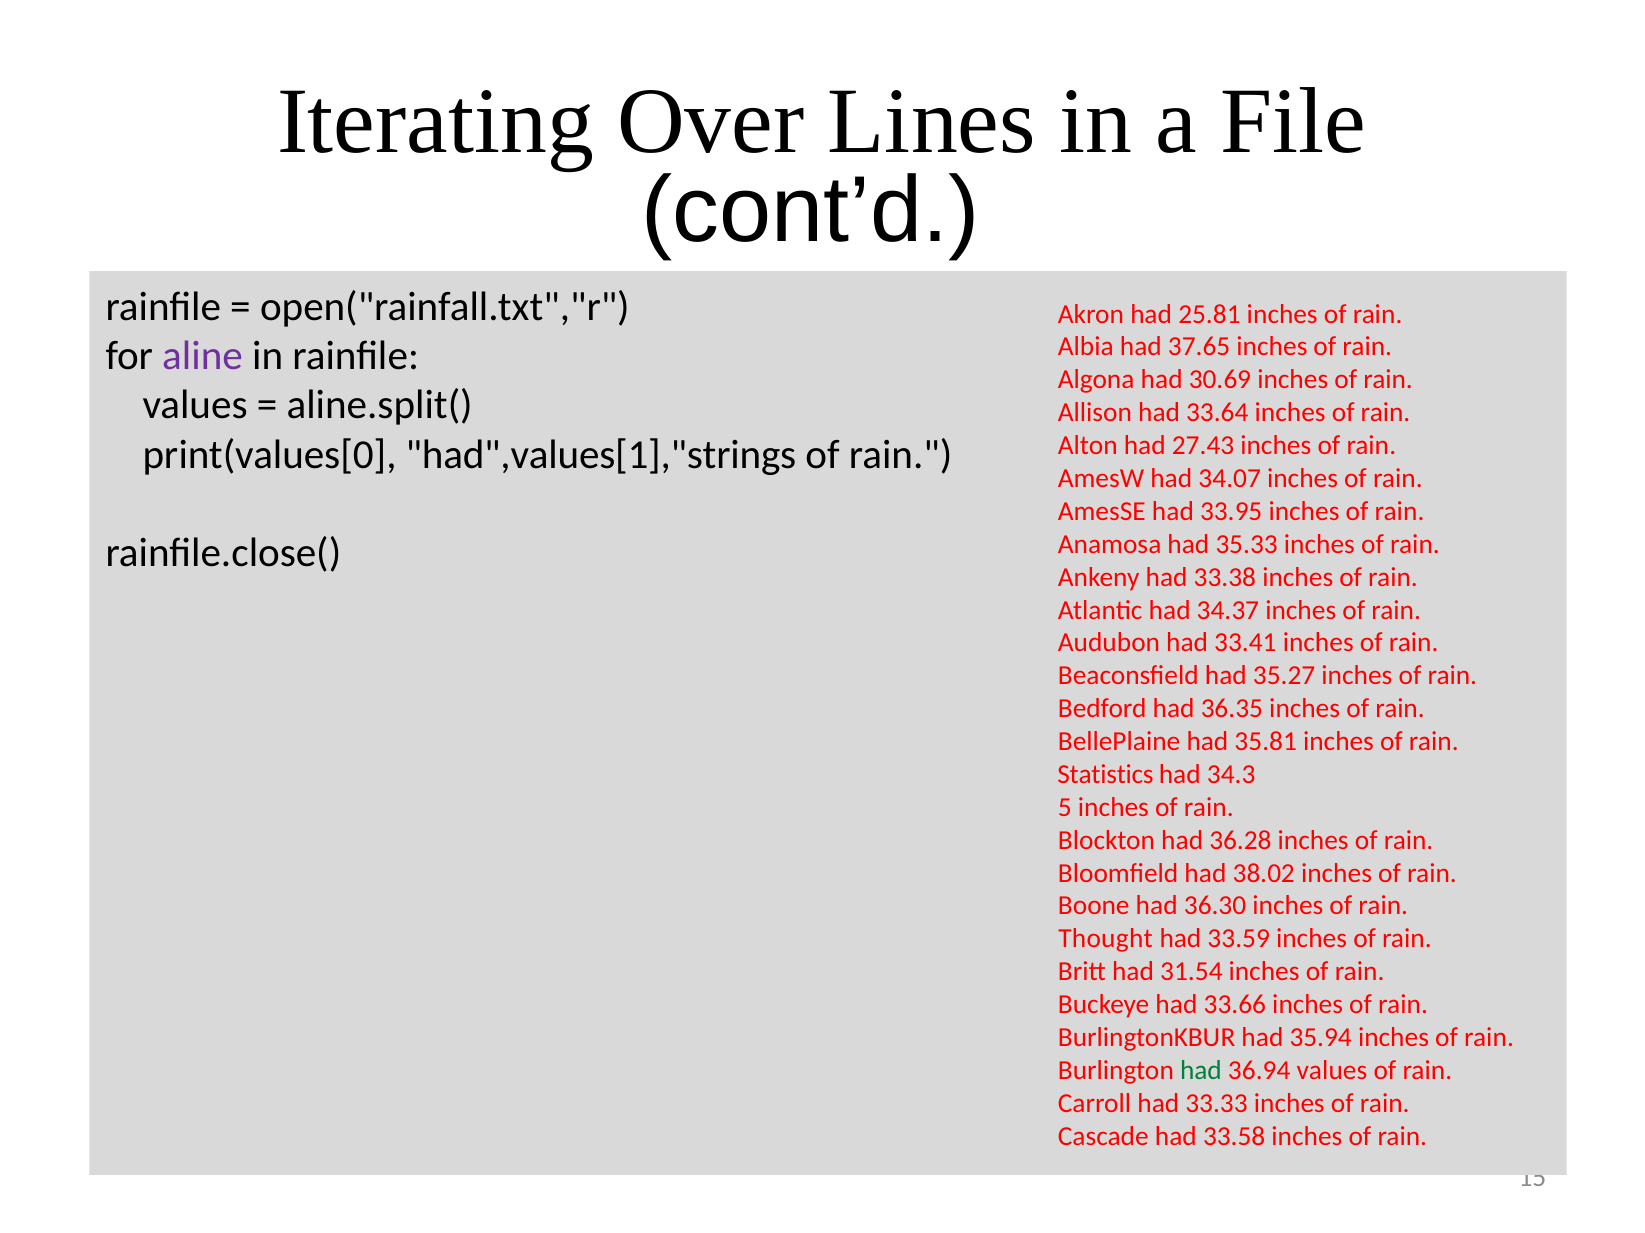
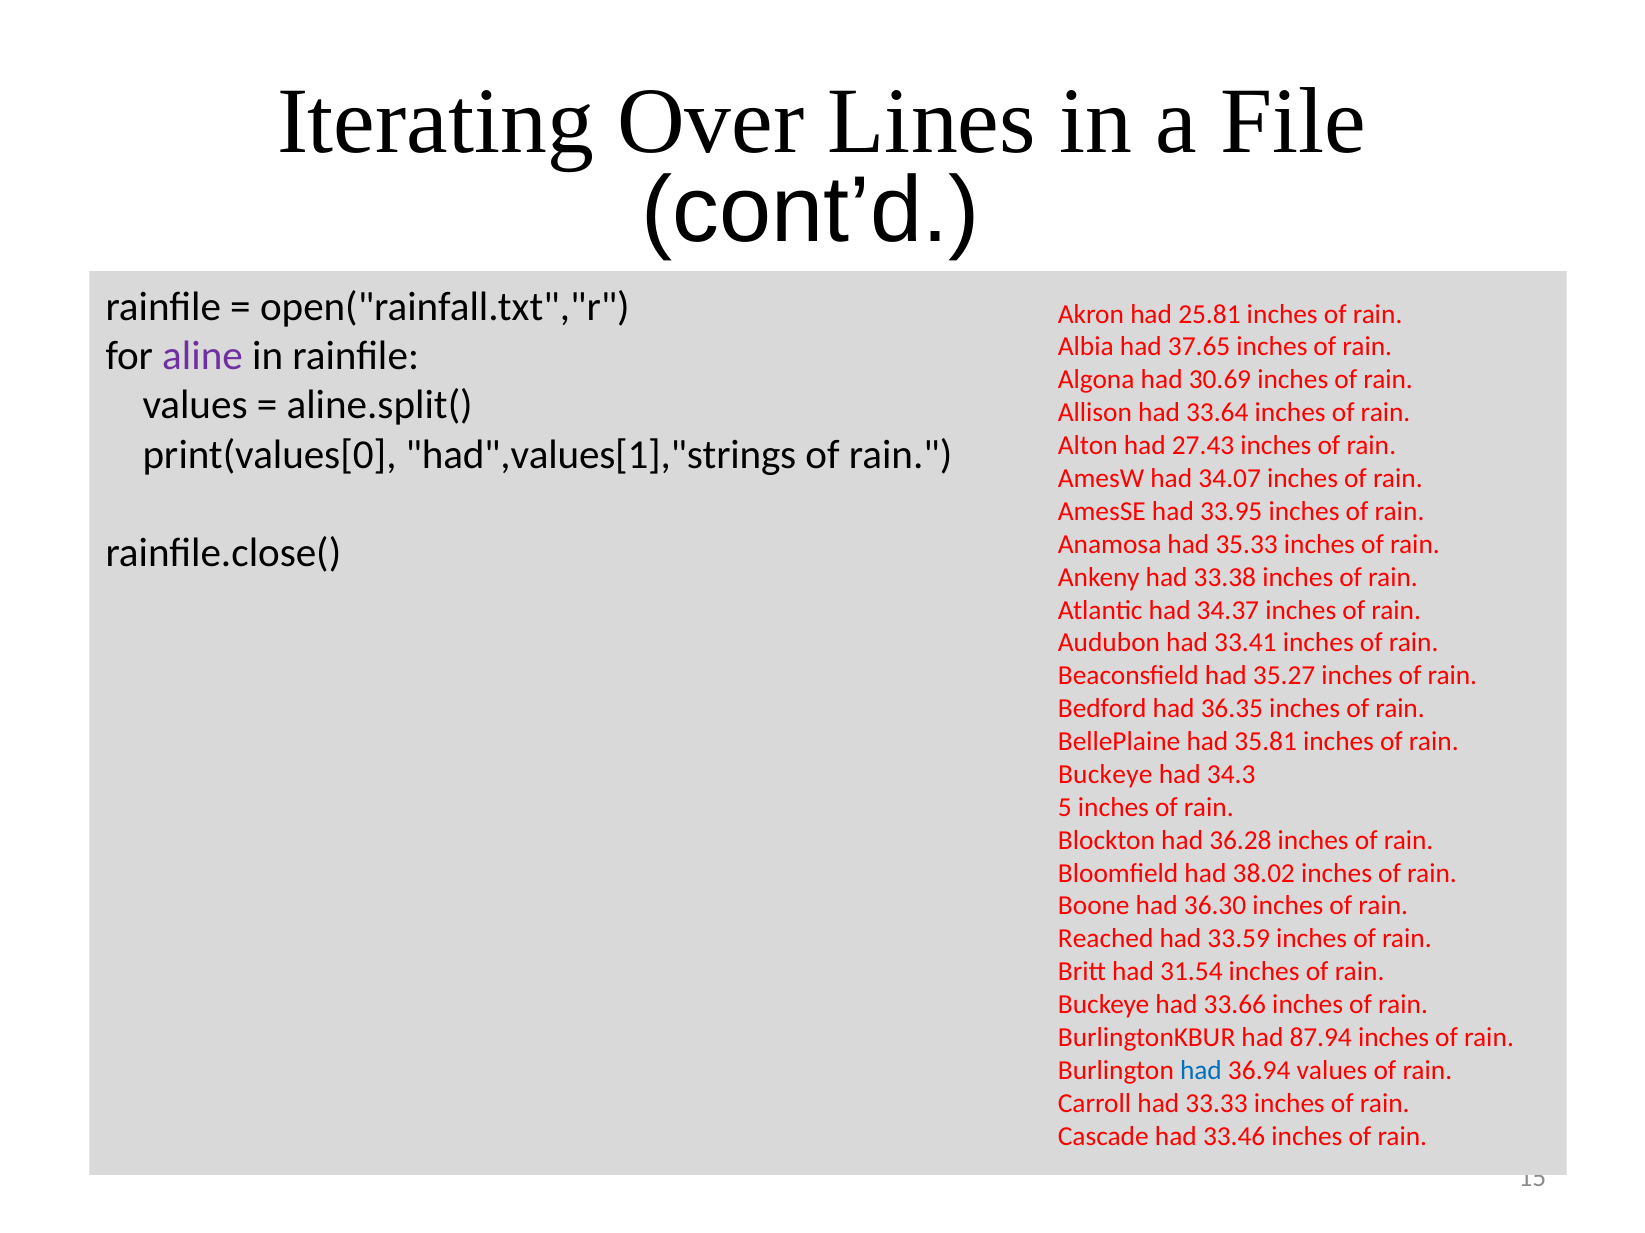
Statistics: Statistics -> Buckeye (1105, 775)
Thought: Thought -> Reached (1106, 939)
35.94: 35.94 -> 87.94 (1321, 1038)
had colour: green -> blue (1201, 1071)
33.58: 33.58 -> 33.46 (1234, 1137)
